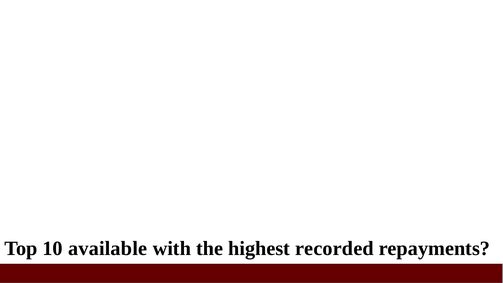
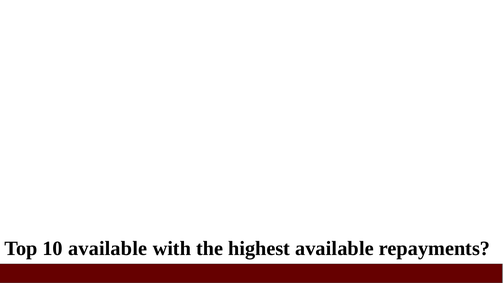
highest recorded: recorded -> available (334, 248)
